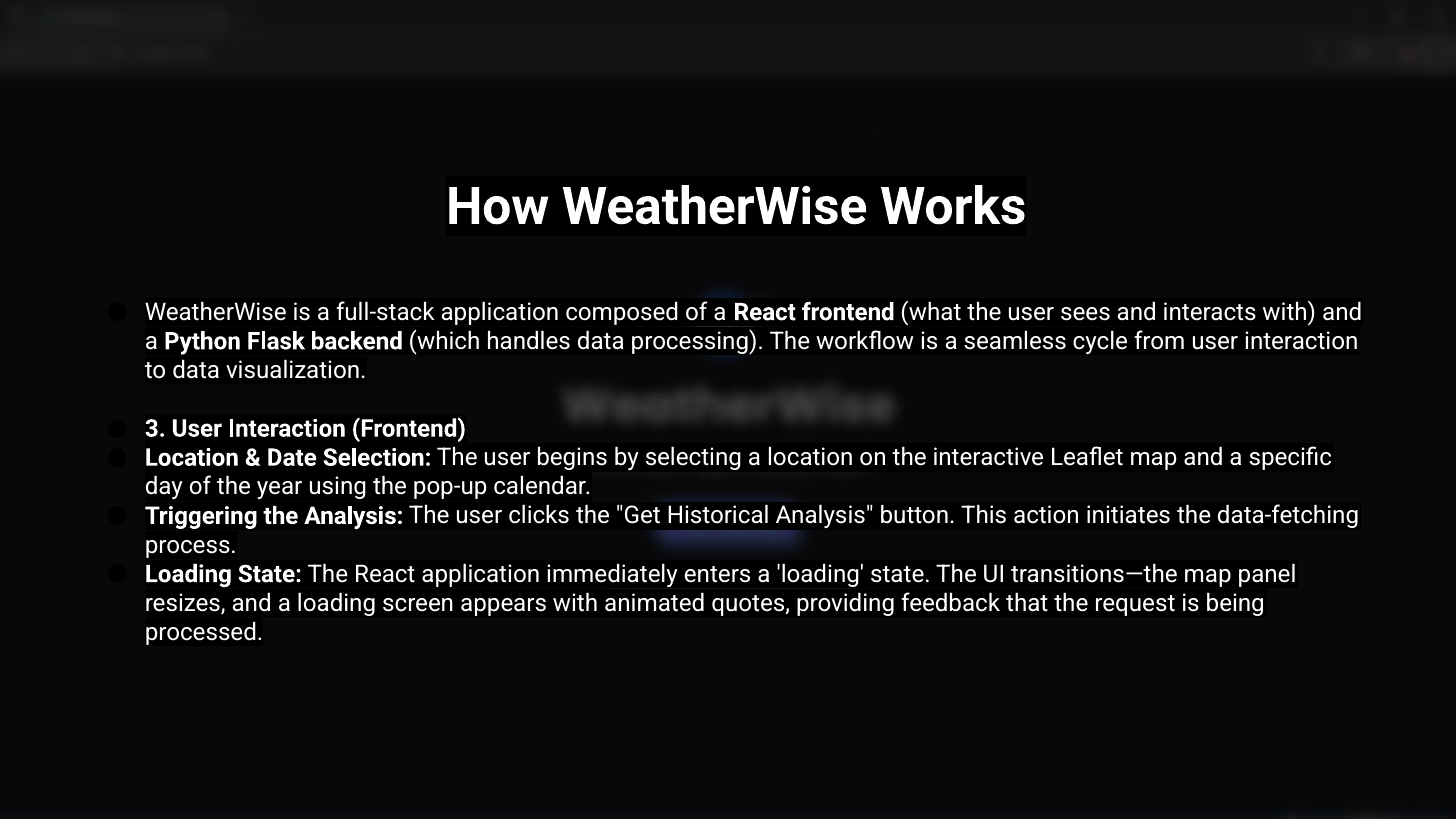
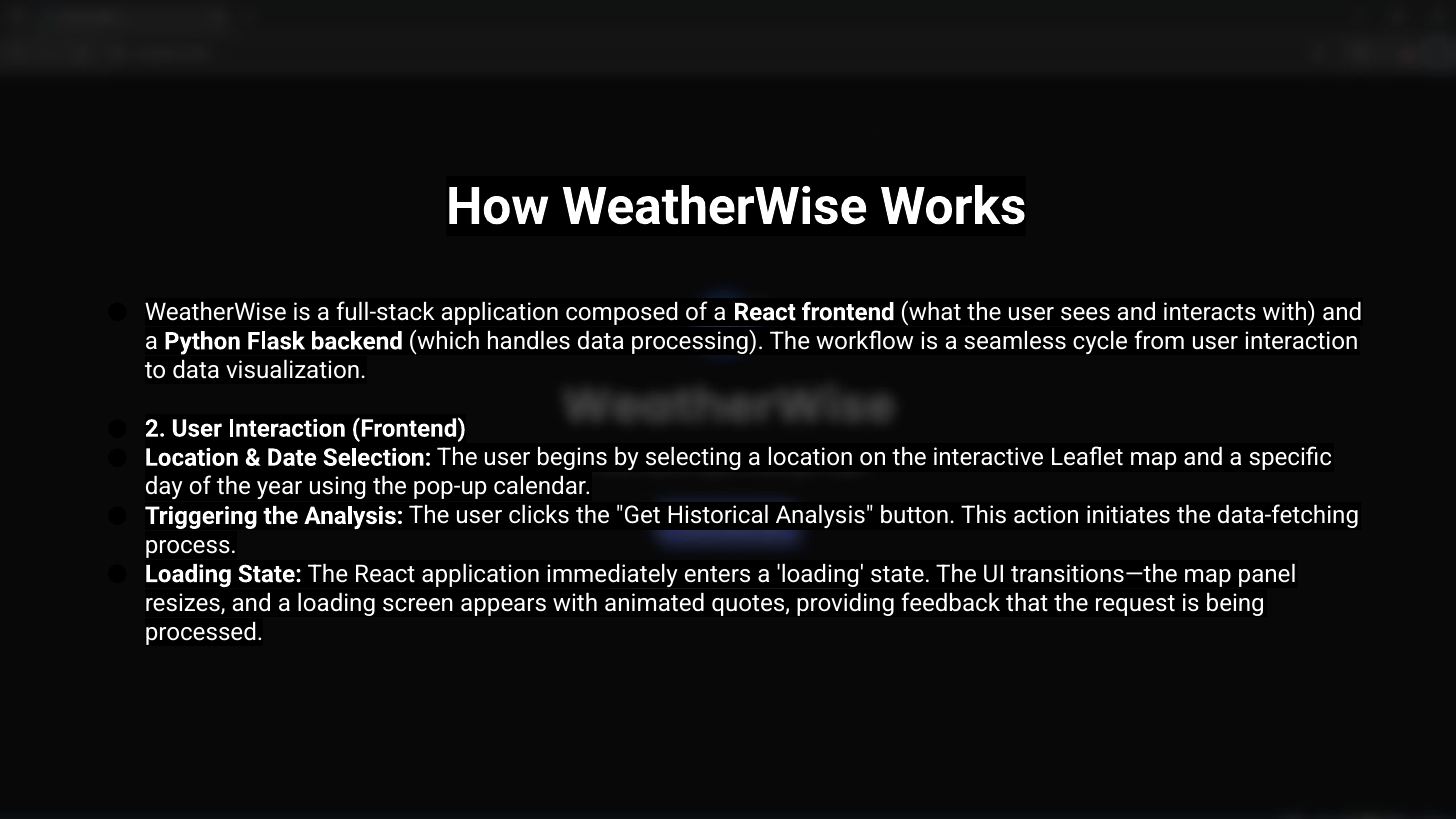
3: 3 -> 2 (155, 429)
